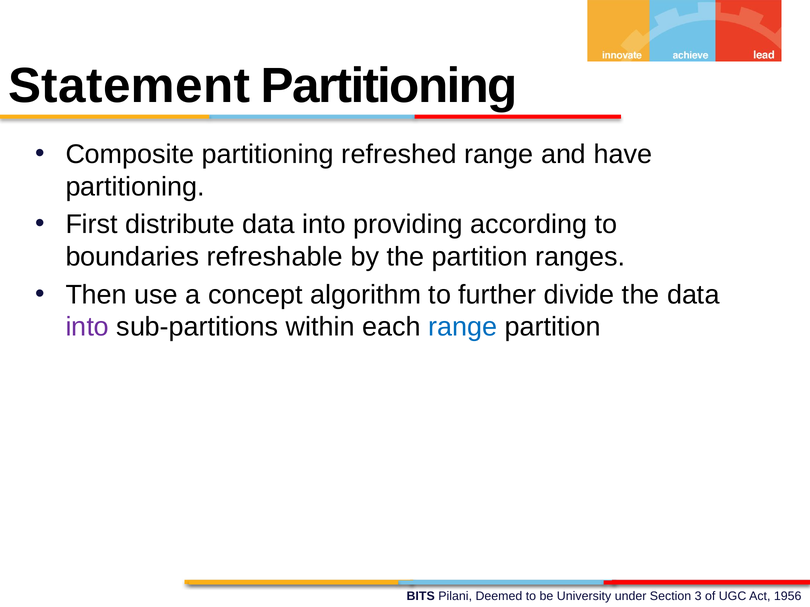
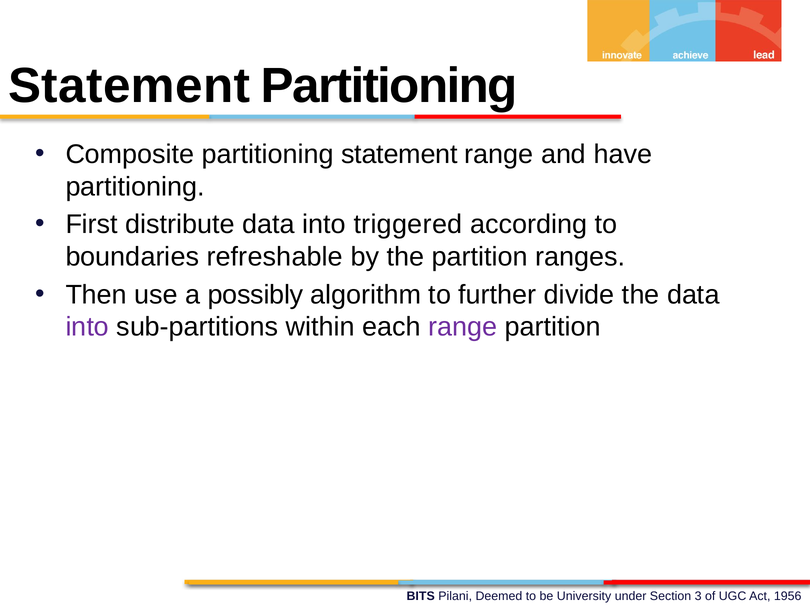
partitioning refreshed: refreshed -> statement (399, 154)
providing: providing -> triggered (408, 225)
concept: concept -> possibly (255, 295)
range colour: blue -> purple (463, 327)
